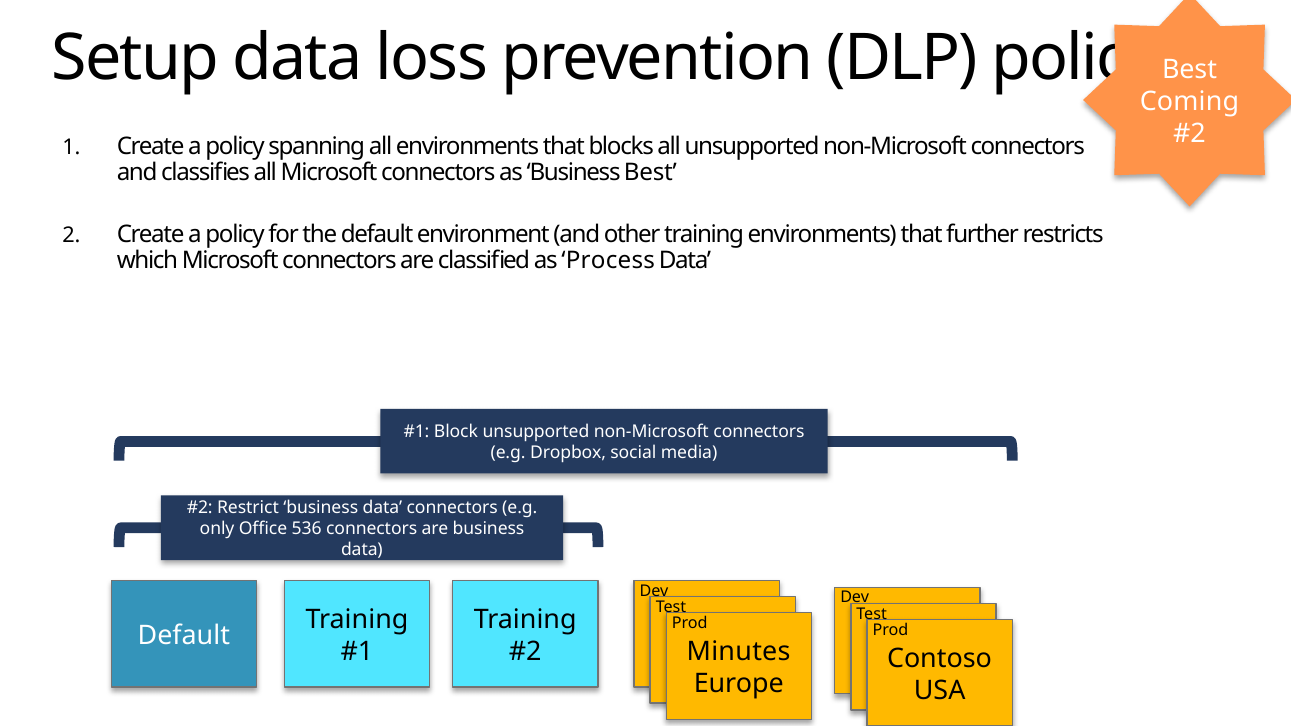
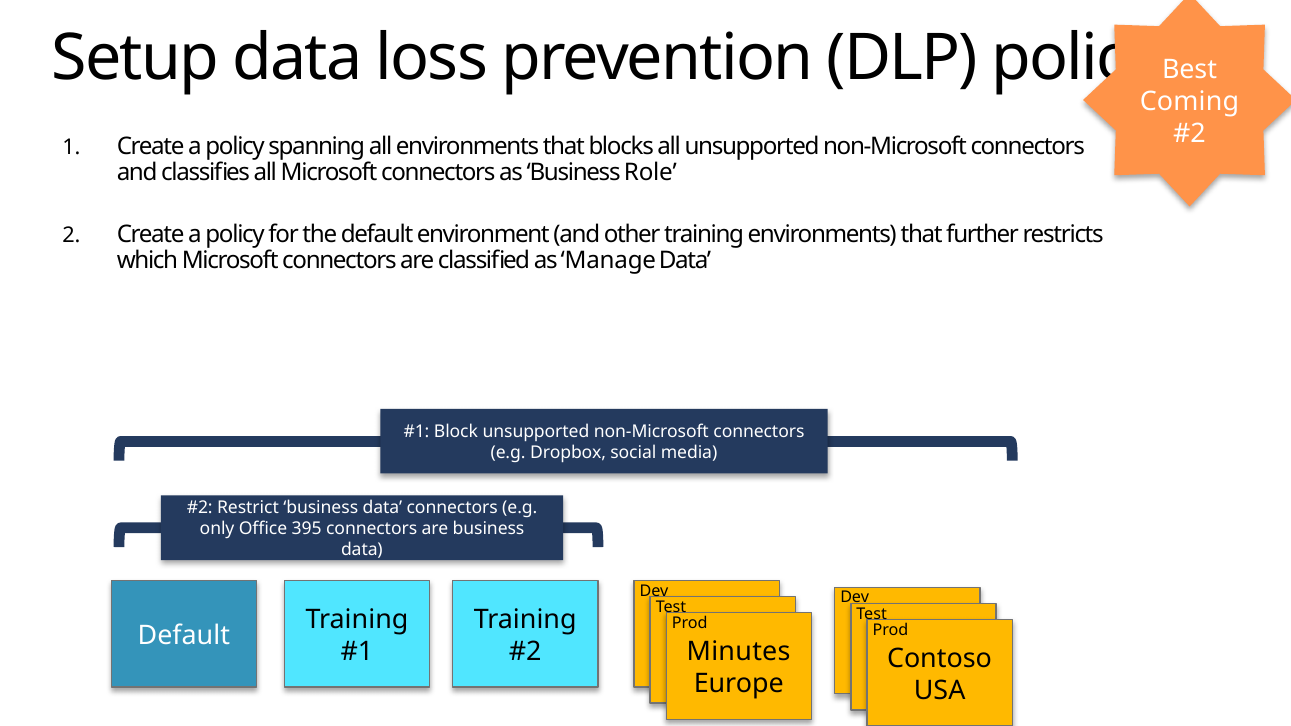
Business Best: Best -> Role (650, 173)
Process: Process -> Manage (608, 261)
536: 536 -> 395 (307, 529)
